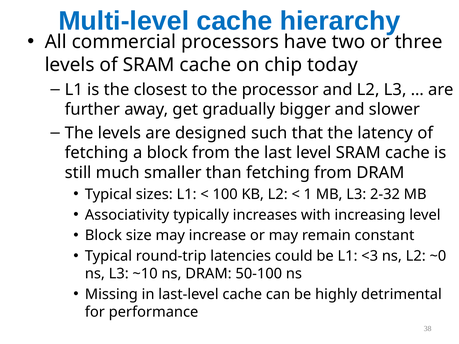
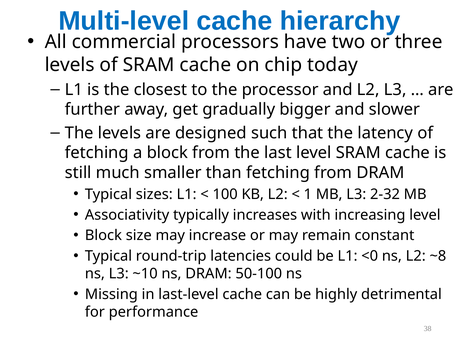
<3: <3 -> <0 (370, 256)
~0: ~0 -> ~8 (438, 256)
